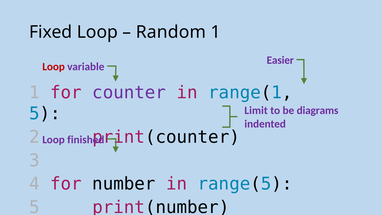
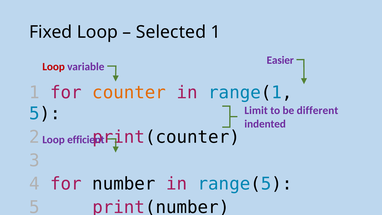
Random: Random -> Selected (171, 32)
counter colour: purple -> orange (129, 93)
diagrams: diagrams -> different (317, 110)
finished: finished -> efficient (86, 140)
